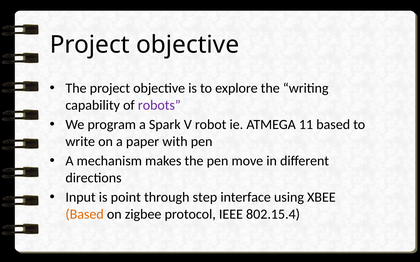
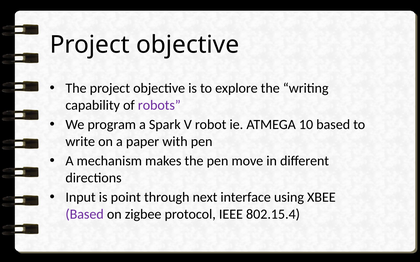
11: 11 -> 10 (306, 125)
step: step -> next (205, 198)
Based colour: orange -> purple (85, 214)
